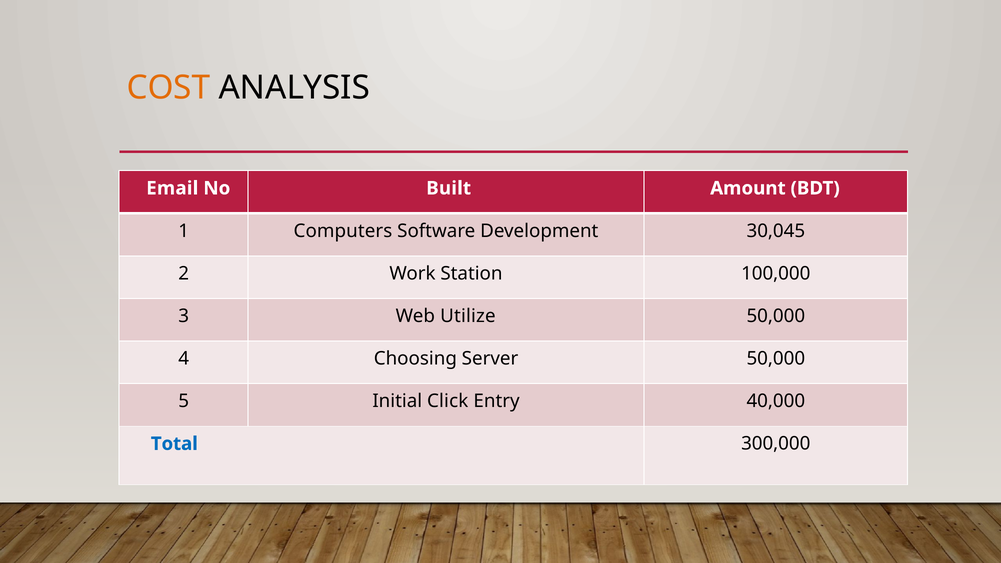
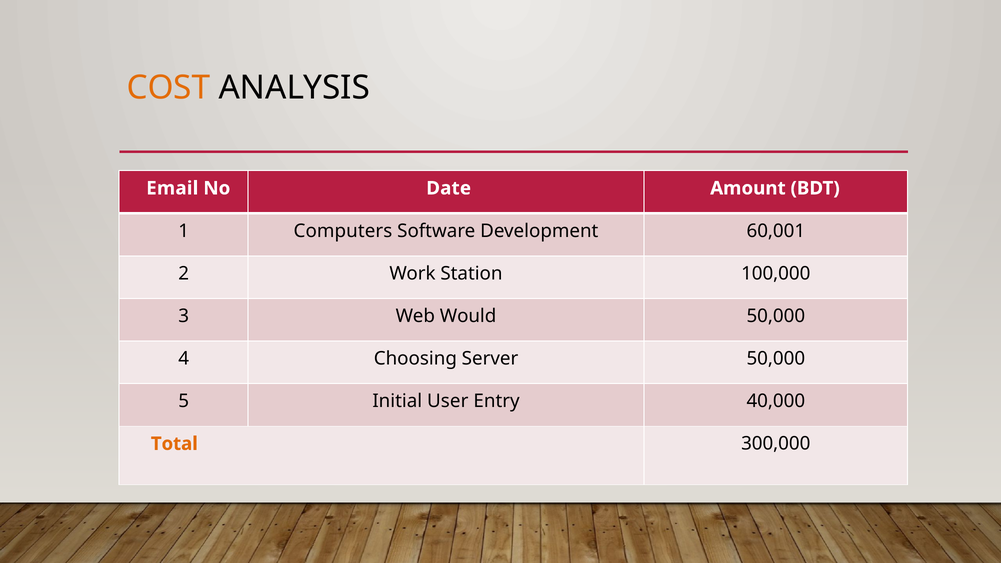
Built: Built -> Date (449, 188)
30,045: 30,045 -> 60,001 (776, 231)
Utilize: Utilize -> Would (468, 316)
Click: Click -> User (448, 401)
Total colour: blue -> orange (174, 444)
